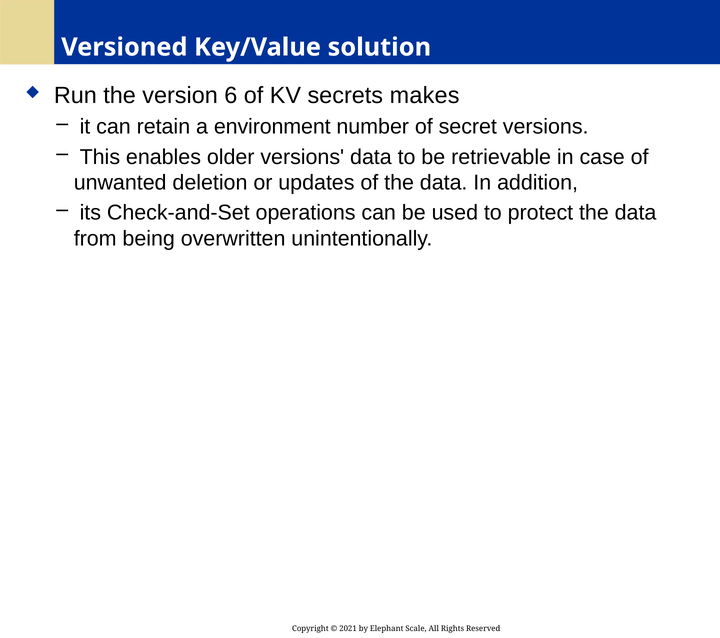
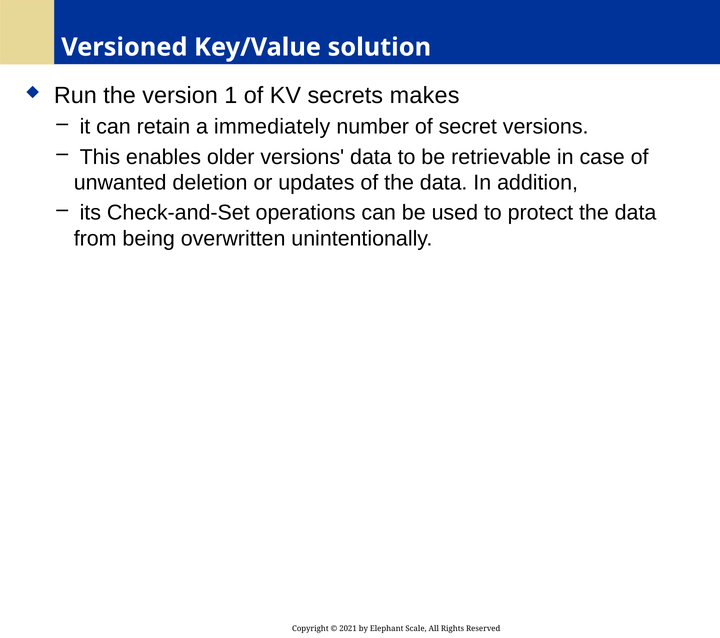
6: 6 -> 1 (231, 96)
environment: environment -> immediately (272, 127)
